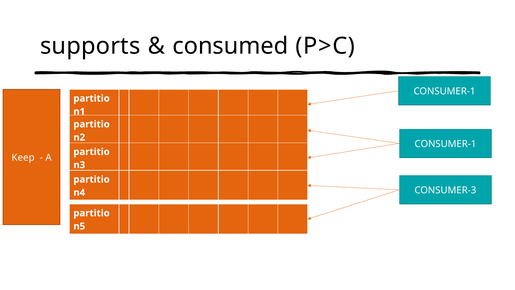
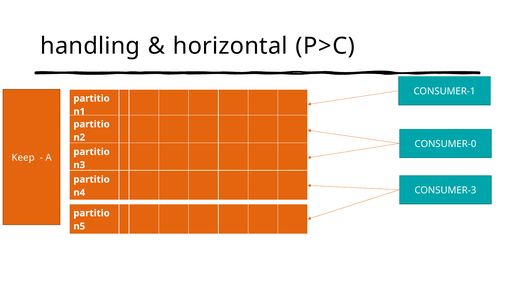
supports: supports -> handling (90, 46)
consumed: consumed -> horizontal (230, 46)
CONSUMER-1: CONSUMER-1 -> CONSUMER-0 (445, 144)
